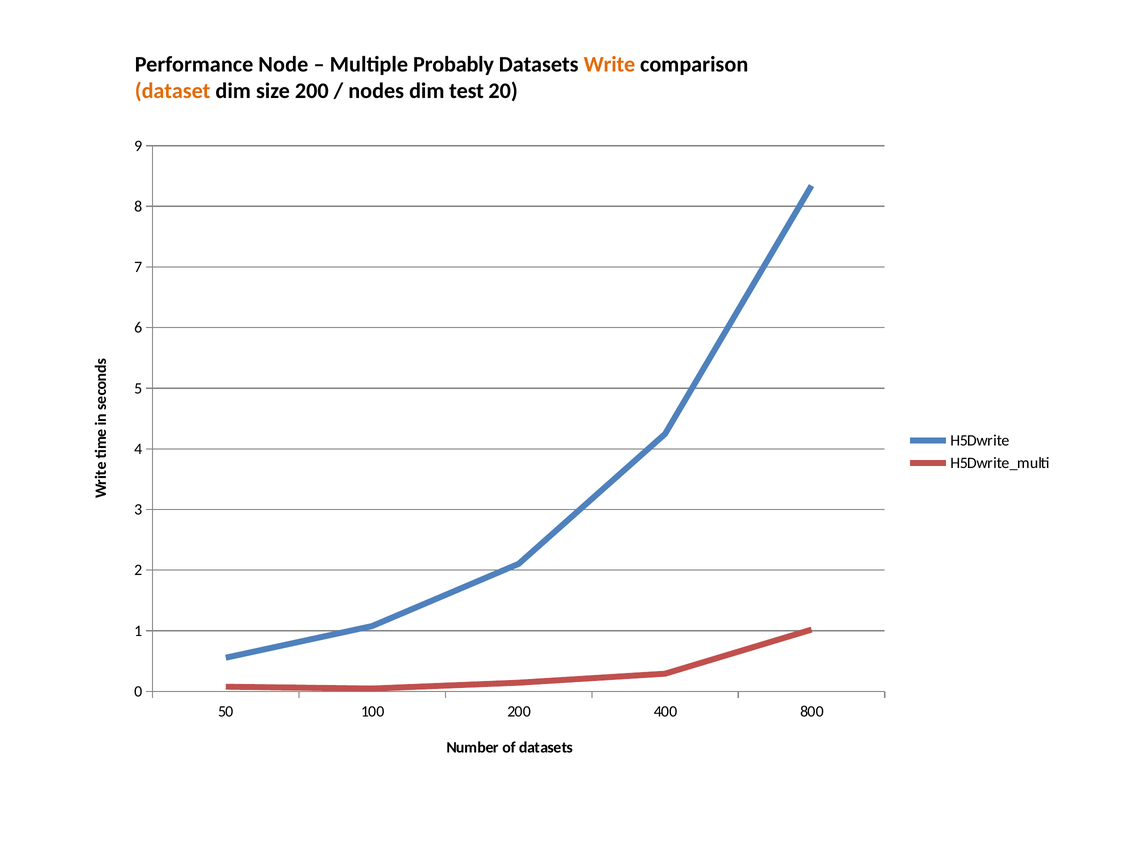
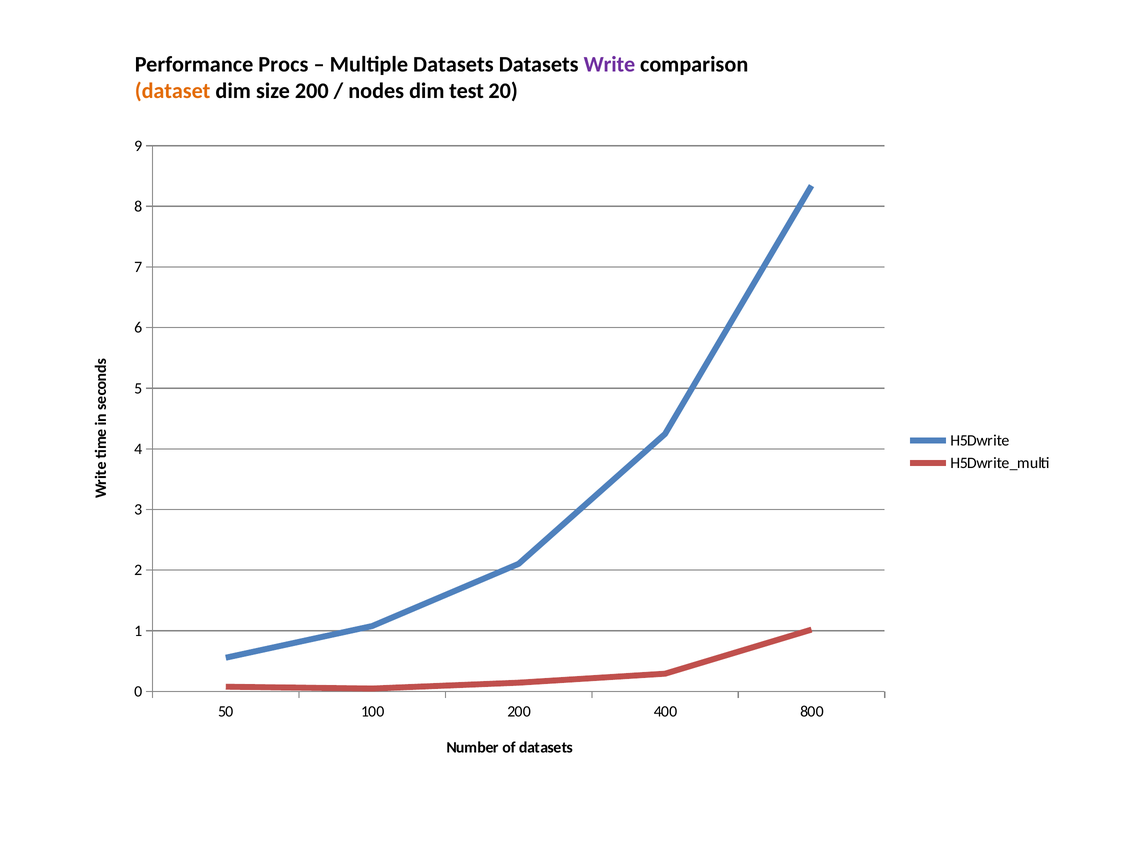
Node: Node -> Procs (283, 64)
Multiple Probably: Probably -> Datasets (453, 64)
Write colour: orange -> purple (609, 64)
